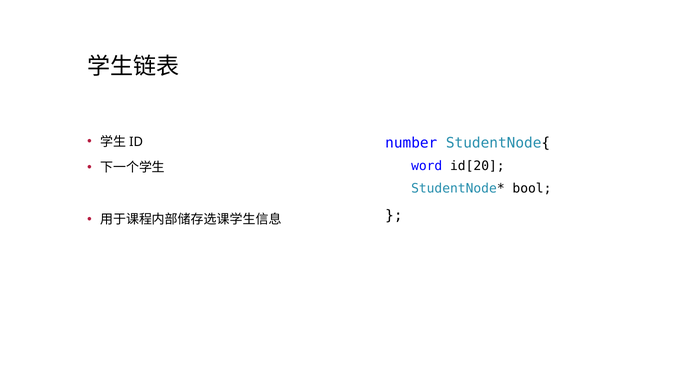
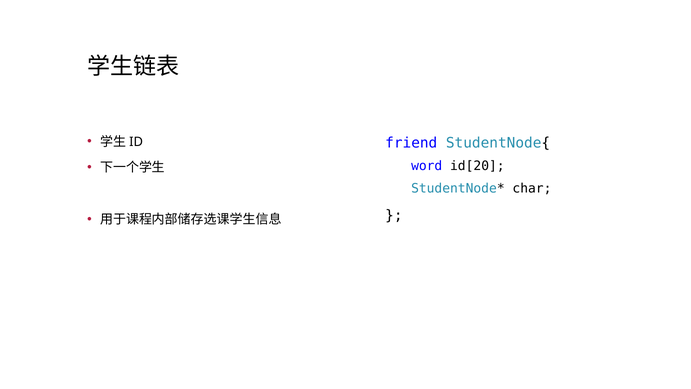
number: number -> friend (411, 143)
bool: bool -> char (532, 188)
